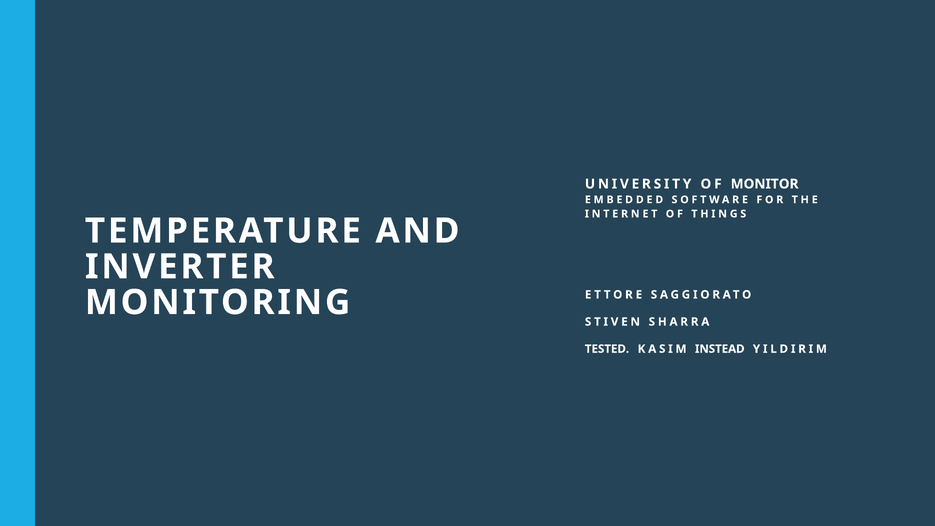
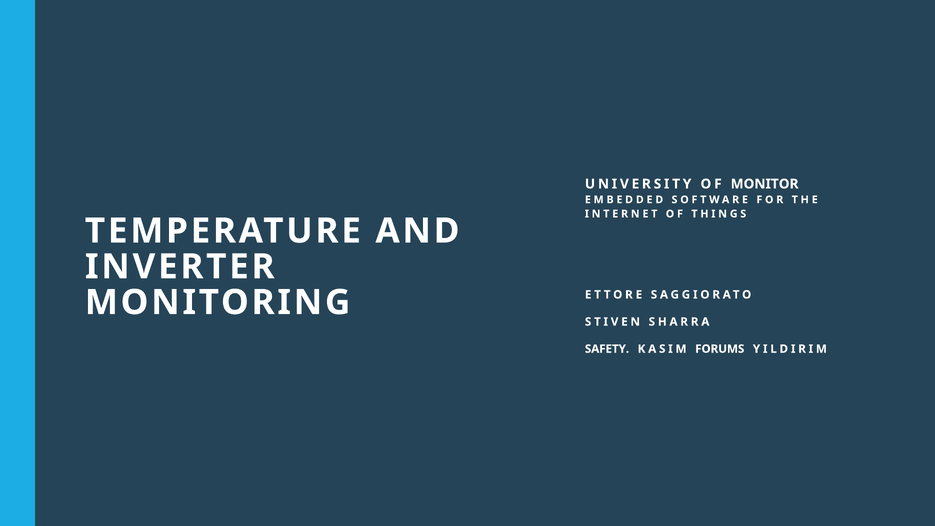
TESTED: TESTED -> SAFETY (607, 349)
INSTEAD: INSTEAD -> FORUMS (720, 349)
